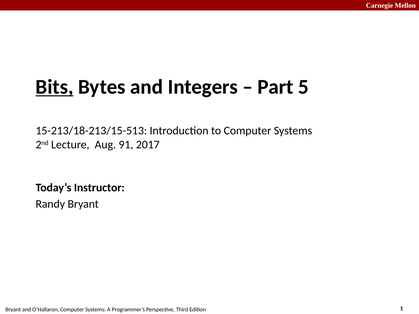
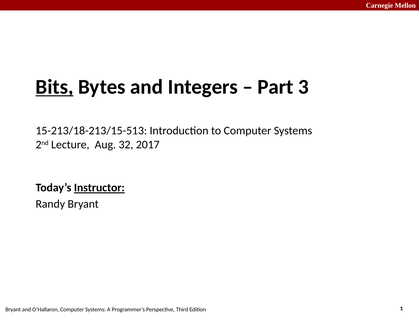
5: 5 -> 3 (303, 87)
91: 91 -> 32 (126, 145)
Instructor underline: none -> present (99, 188)
